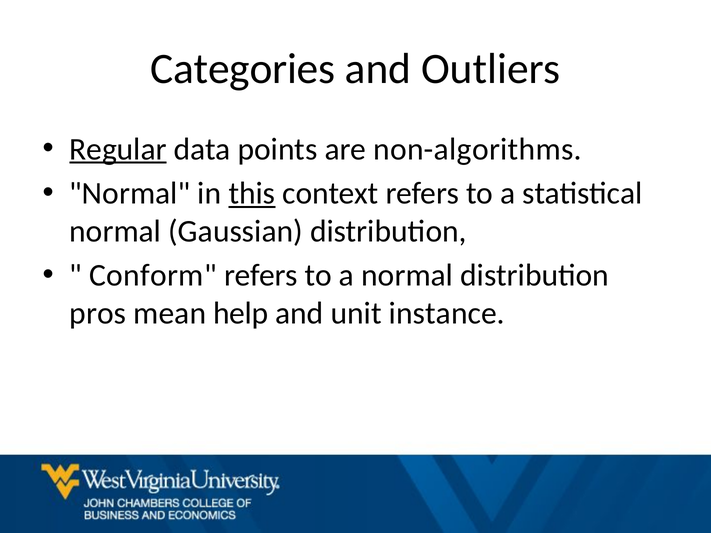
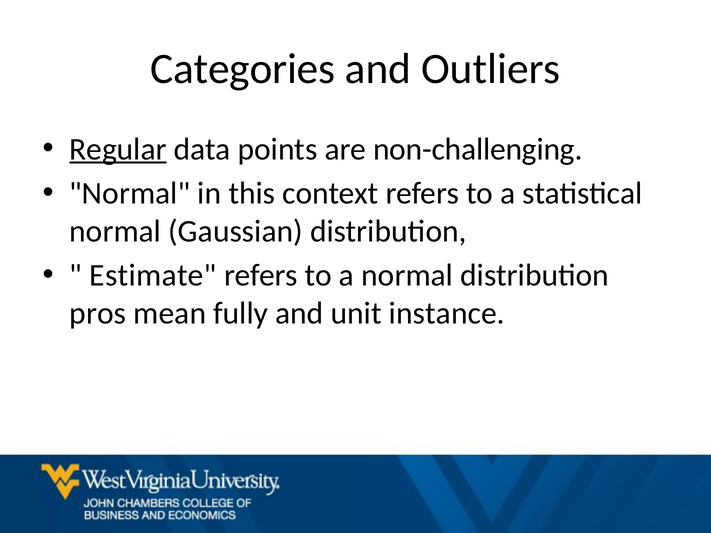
non-algorithms: non-algorithms -> non-challenging (478, 149)
this underline: present -> none (252, 193)
Conform: Conform -> Estimate (153, 276)
help: help -> fully (241, 314)
